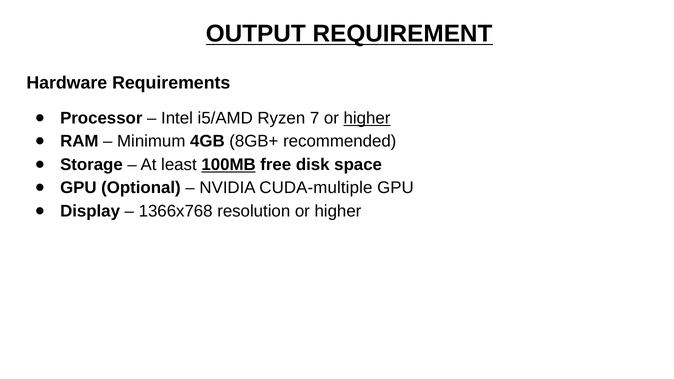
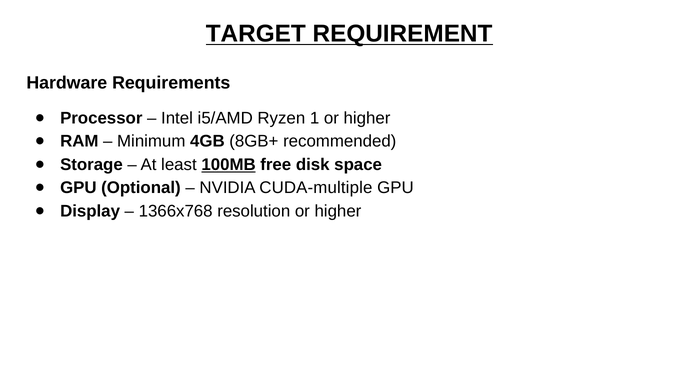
OUTPUT: OUTPUT -> TARGET (256, 34)
7: 7 -> 1 (315, 118)
higher underline: present -> none (367, 118)
